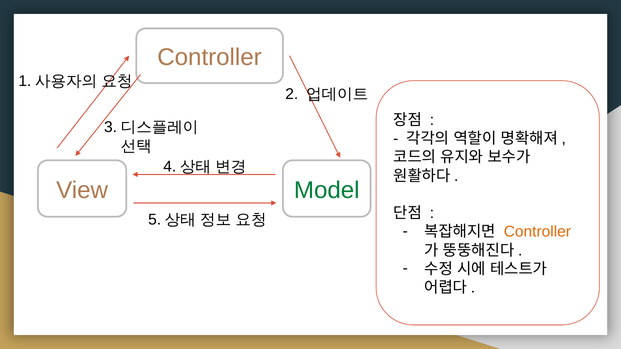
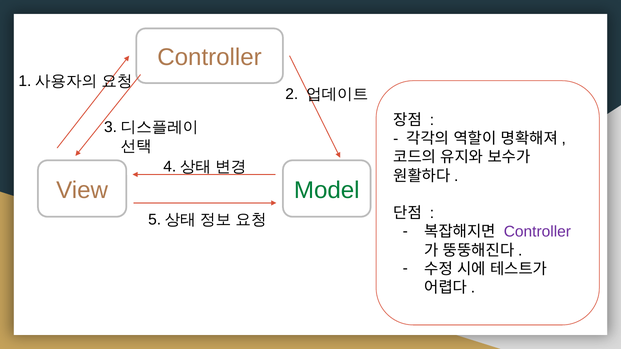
Controller colour: orange -> purple (537, 232)
